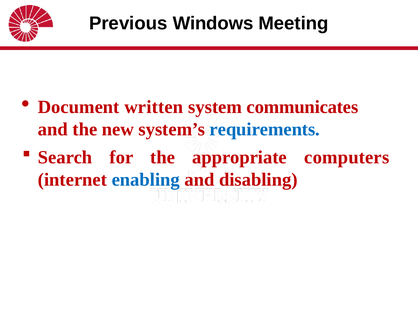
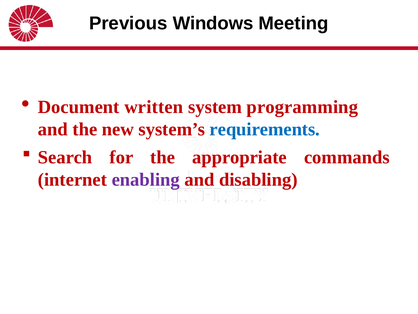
communicates: communicates -> programming (302, 107)
computers: computers -> commands (347, 157)
enabling colour: blue -> purple (146, 179)
